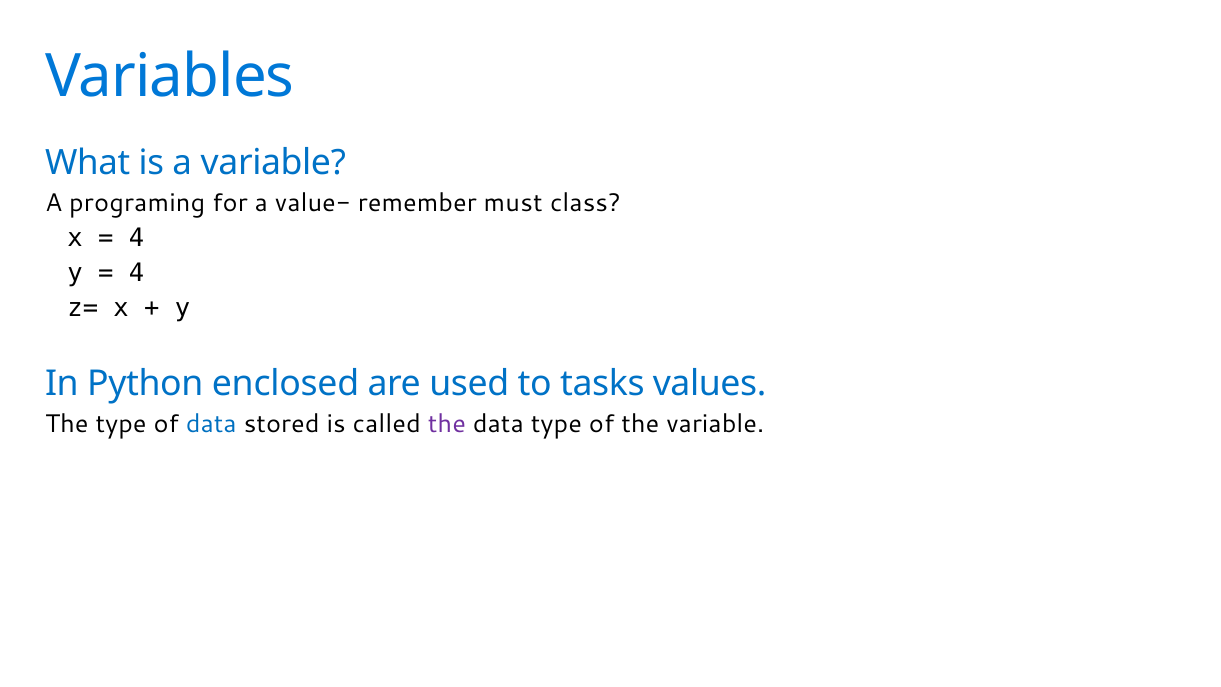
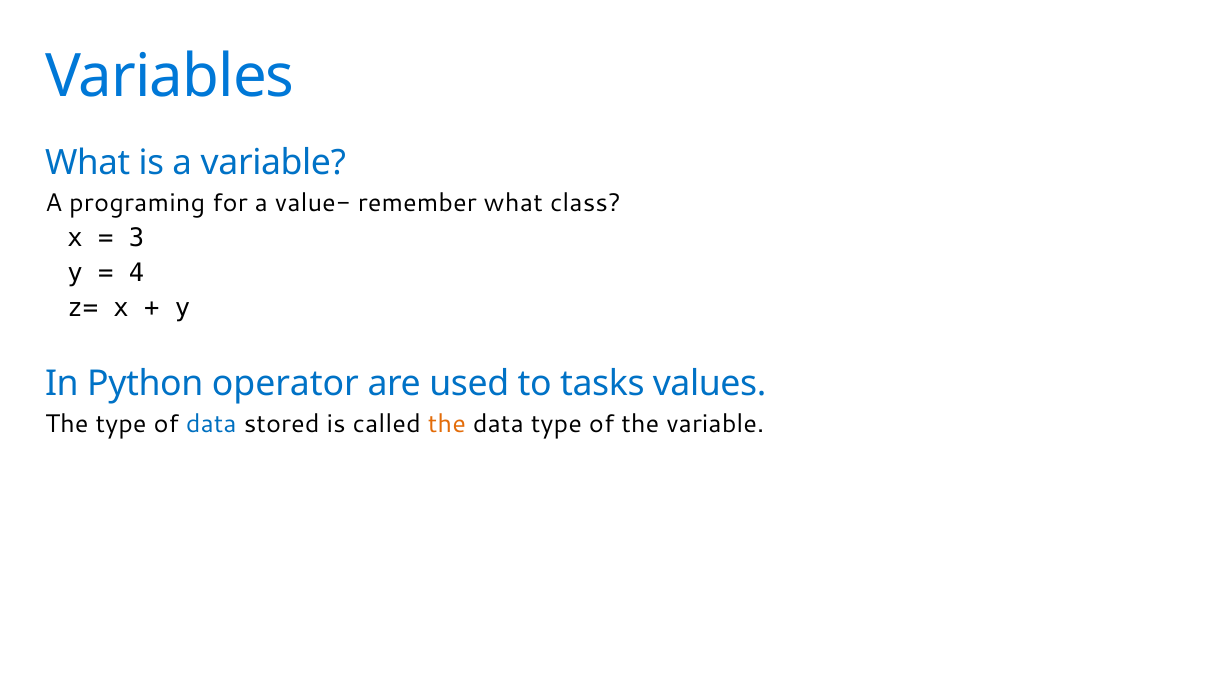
remember must: must -> what (513, 203)
4: 4 -> 3 (137, 238)
enclosed: enclosed -> operator (285, 383)
the colour: purple -> orange (447, 424)
